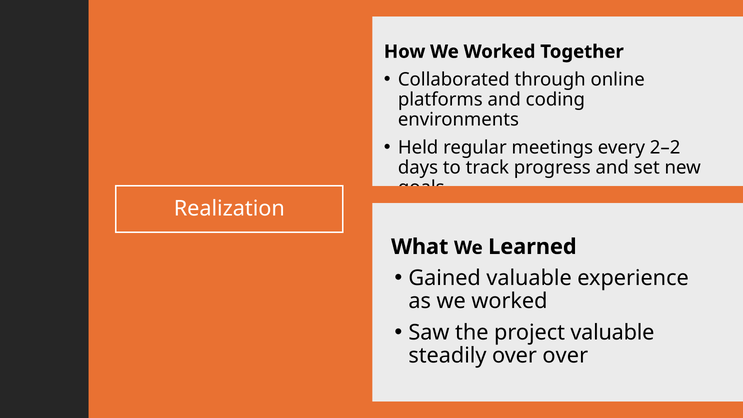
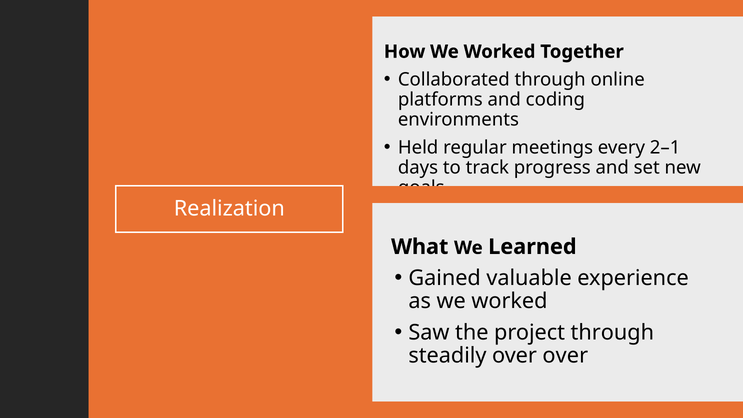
2–2: 2–2 -> 2–1 (665, 147)
project valuable: valuable -> through (612, 332)
